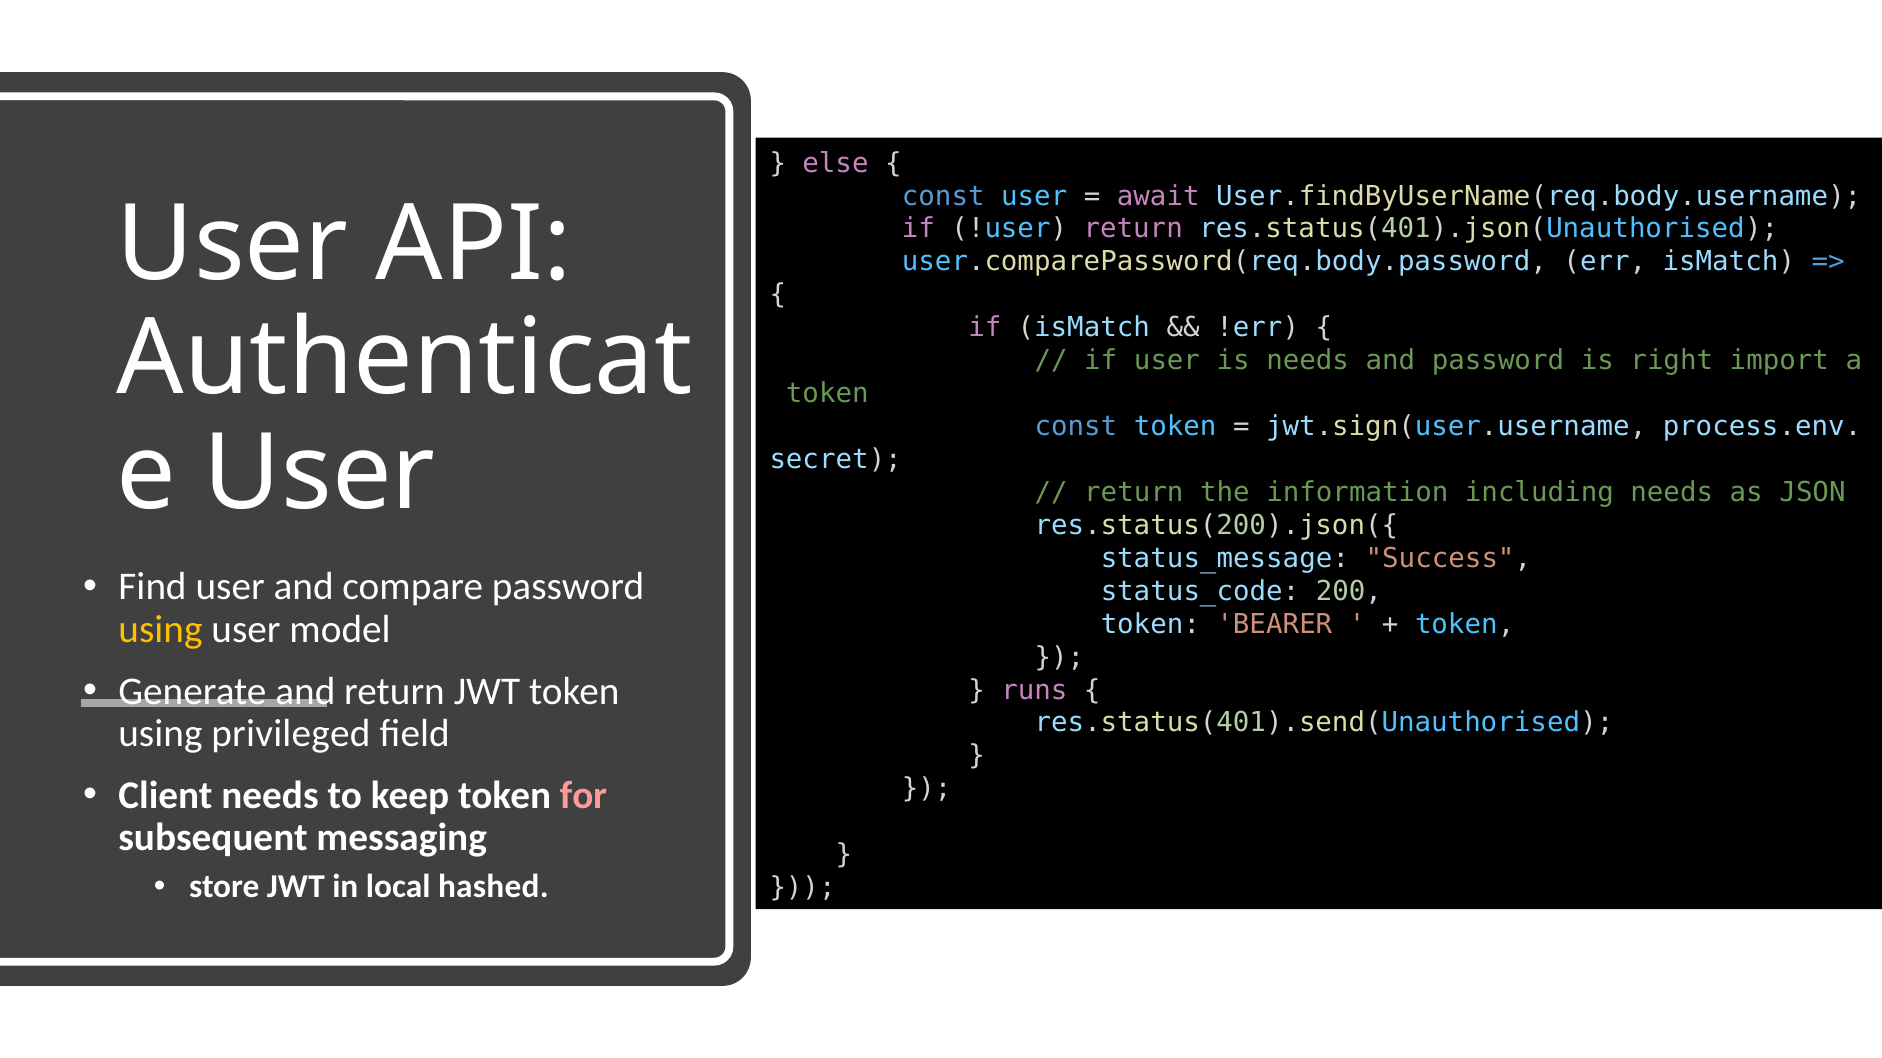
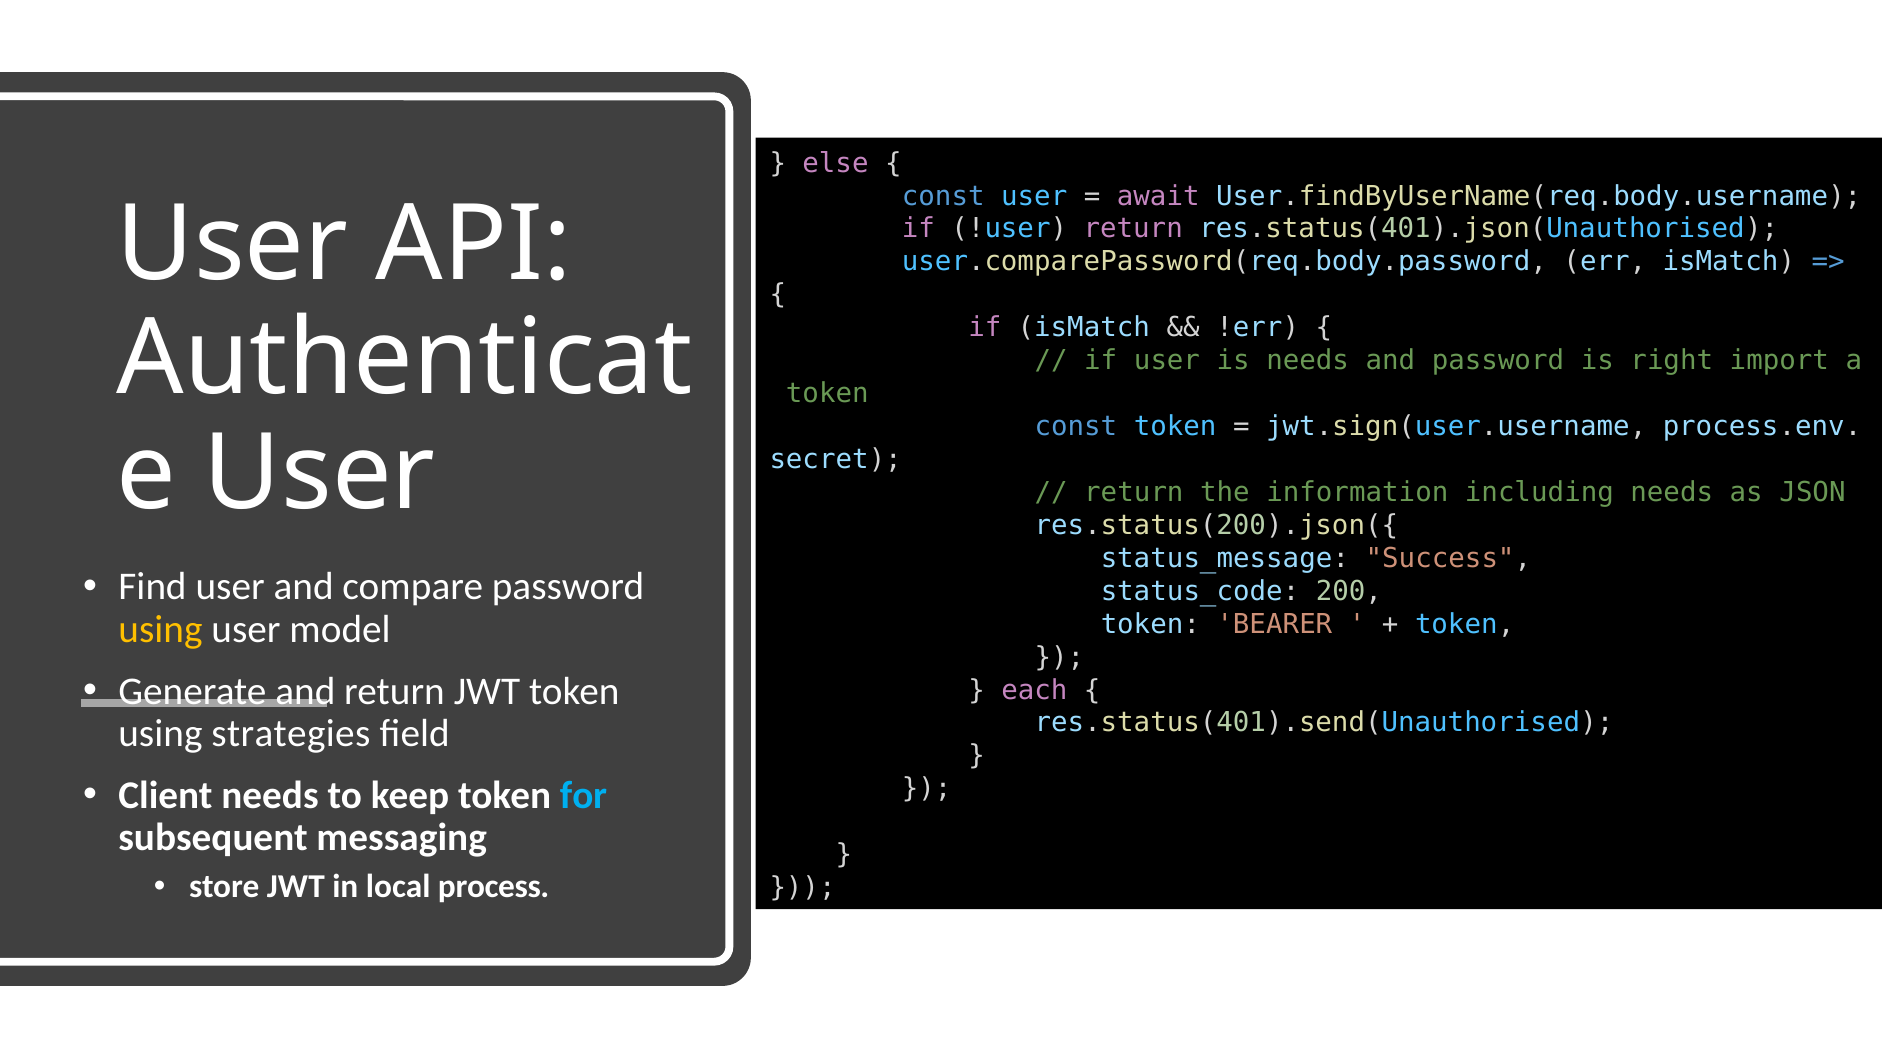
runs: runs -> each (1034, 690)
privileged: privileged -> strategies (291, 734)
for colour: pink -> light blue (584, 796)
hashed: hashed -> process (494, 887)
